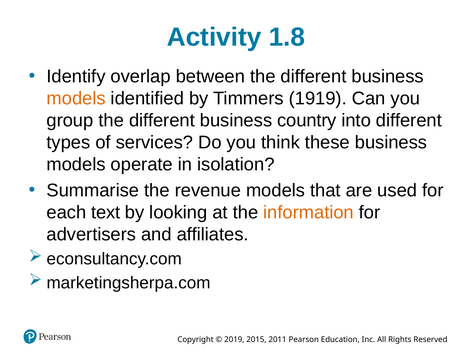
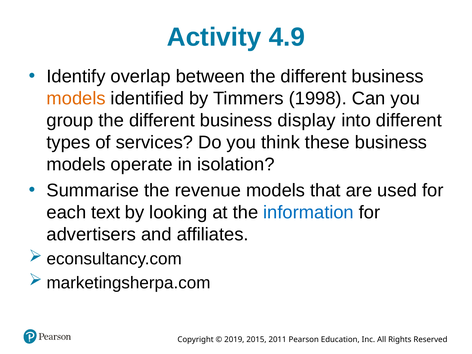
1.8: 1.8 -> 4.9 (287, 37)
1919: 1919 -> 1998 (318, 98)
country: country -> display (307, 121)
information colour: orange -> blue (309, 212)
